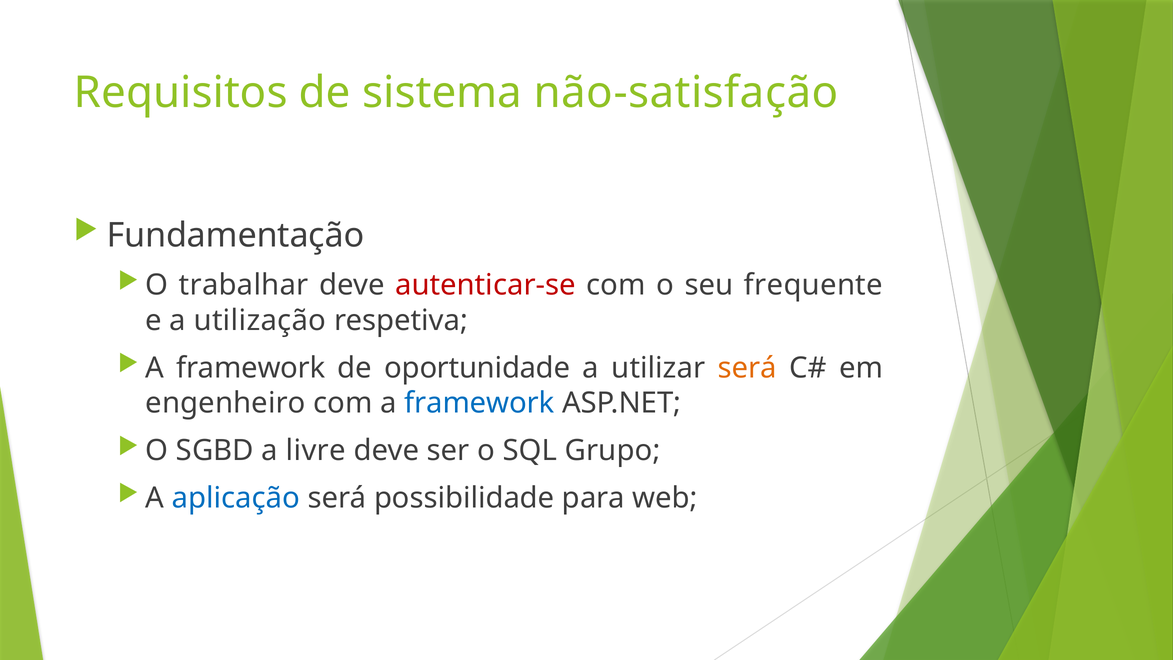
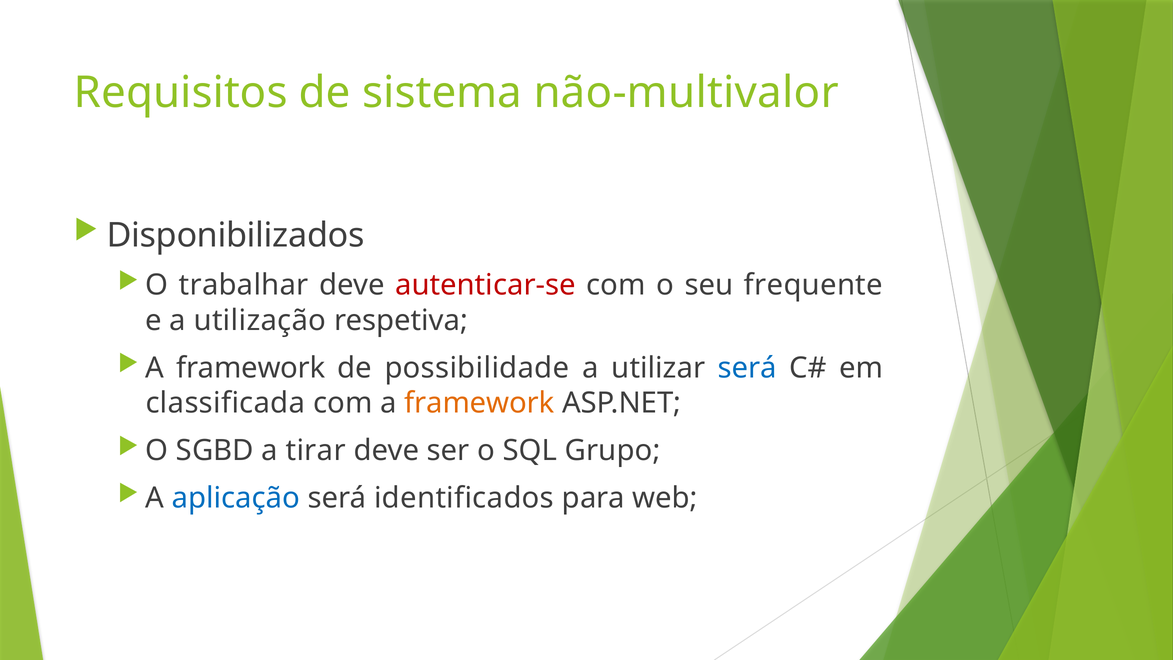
não-satisfação: não-satisfação -> não-multivalor (686, 93)
Fundamentação: Fundamentação -> Disponibilizados (236, 235)
oportunidade: oportunidade -> possibilidade (477, 368)
será colour: orange -> blue (747, 368)
engenheiro: engenheiro -> classificada (225, 403)
framework colour: blue -> orange (479, 403)
livre: livre -> tirar (316, 450)
possibilidade: possibilidade -> identificados (464, 498)
